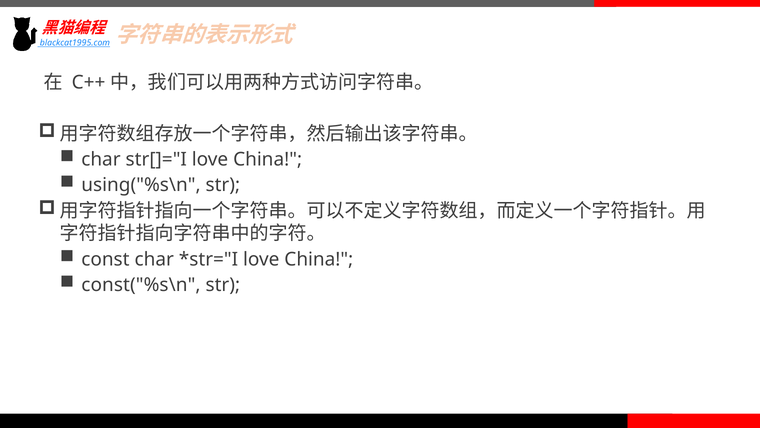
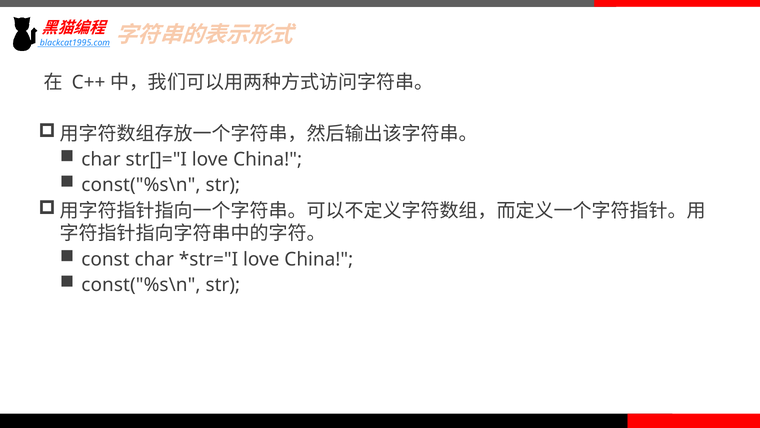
using("%s\n: using("%s\n -> const("%s\n (141, 185)
